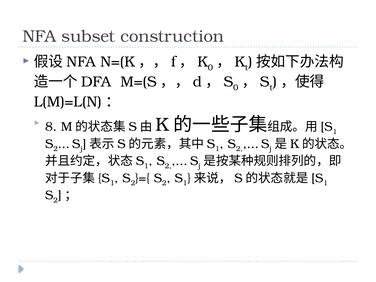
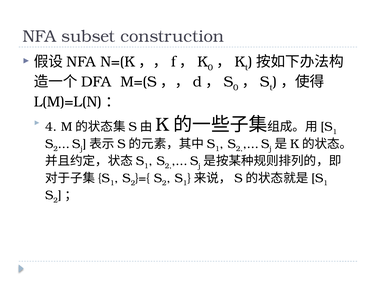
8: 8 -> 4 (51, 127)
